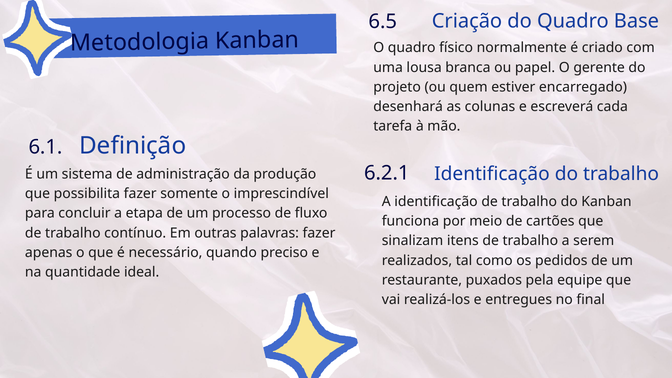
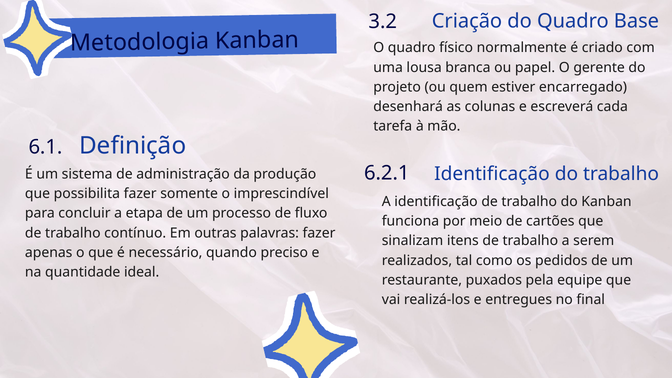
6.5: 6.5 -> 3.2 (383, 22)
